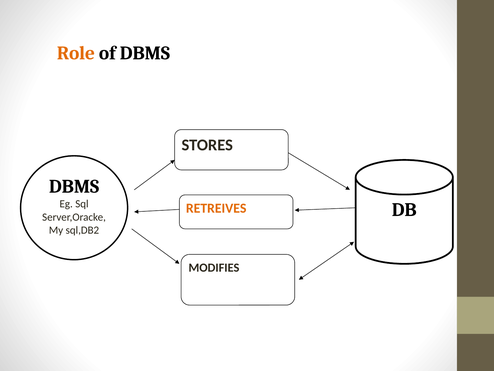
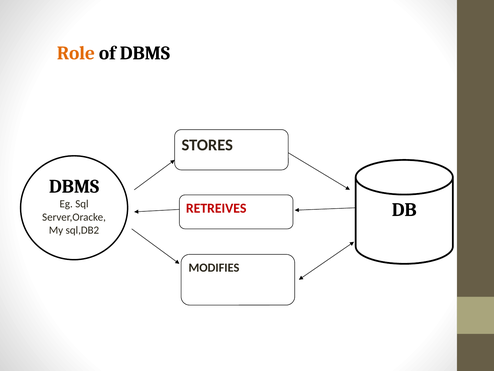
RETREIVES colour: orange -> red (216, 208)
